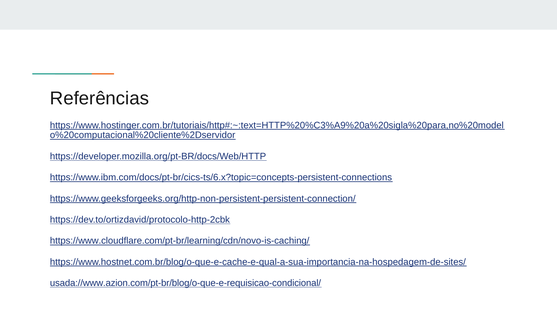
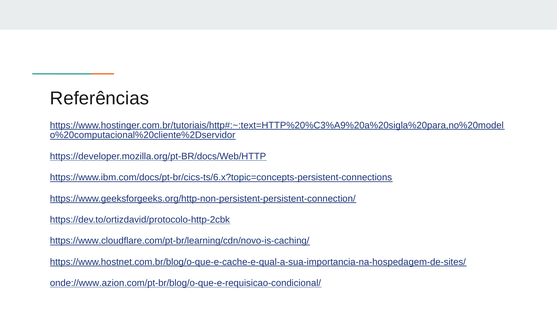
usada://www.azion.com/pt-br/blog/o-que-e-requisicao-condicional/: usada://www.azion.com/pt-br/blog/o-que-e-requisicao-condicional/ -> onde://www.azion.com/pt-br/blog/o-que-e-requisicao-condicional/ (185, 283)
